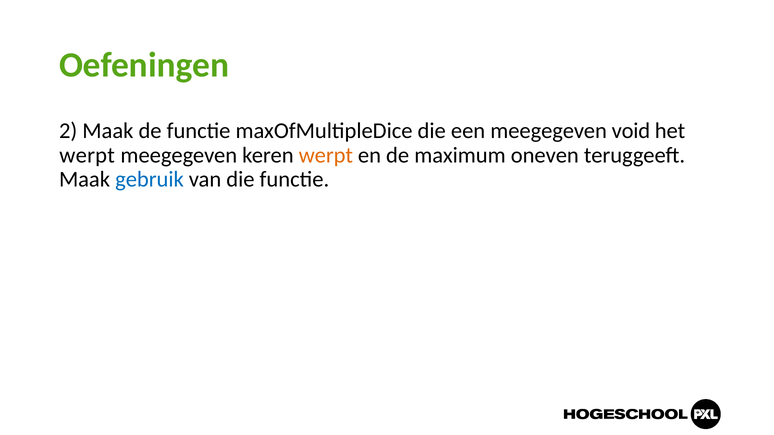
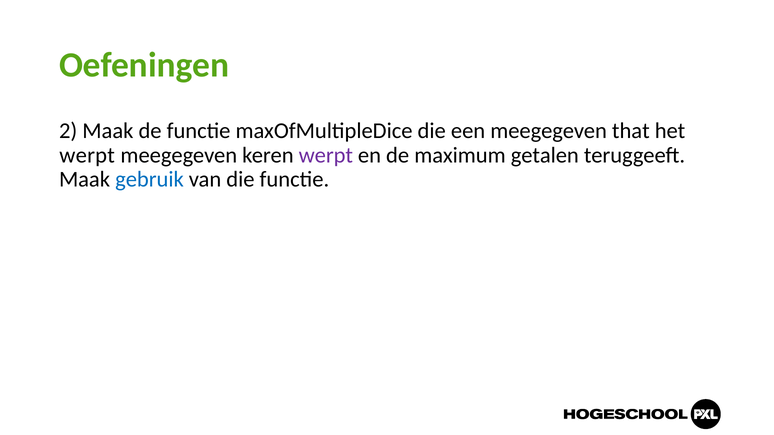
void: void -> that (631, 131)
werpt colour: orange -> purple (326, 155)
oneven: oneven -> getalen (545, 155)
